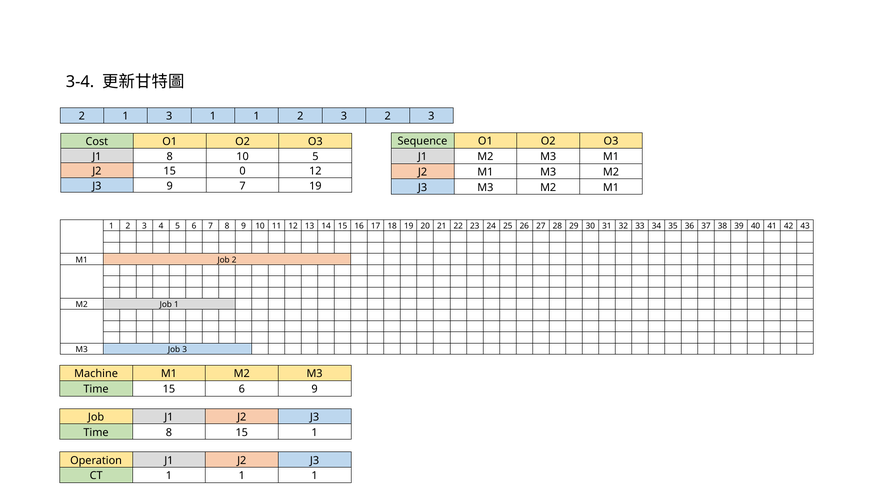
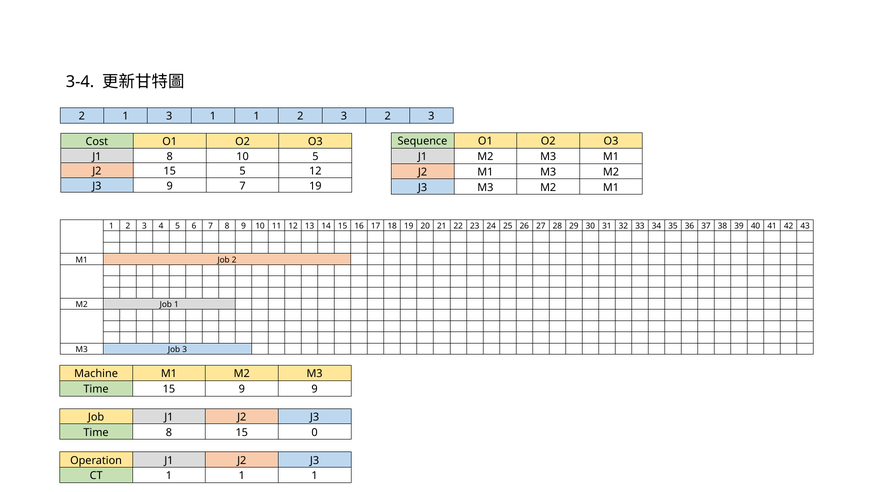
15 0: 0 -> 5 (243, 171)
15 6: 6 -> 9 (242, 389)
15 1: 1 -> 0 (315, 432)
